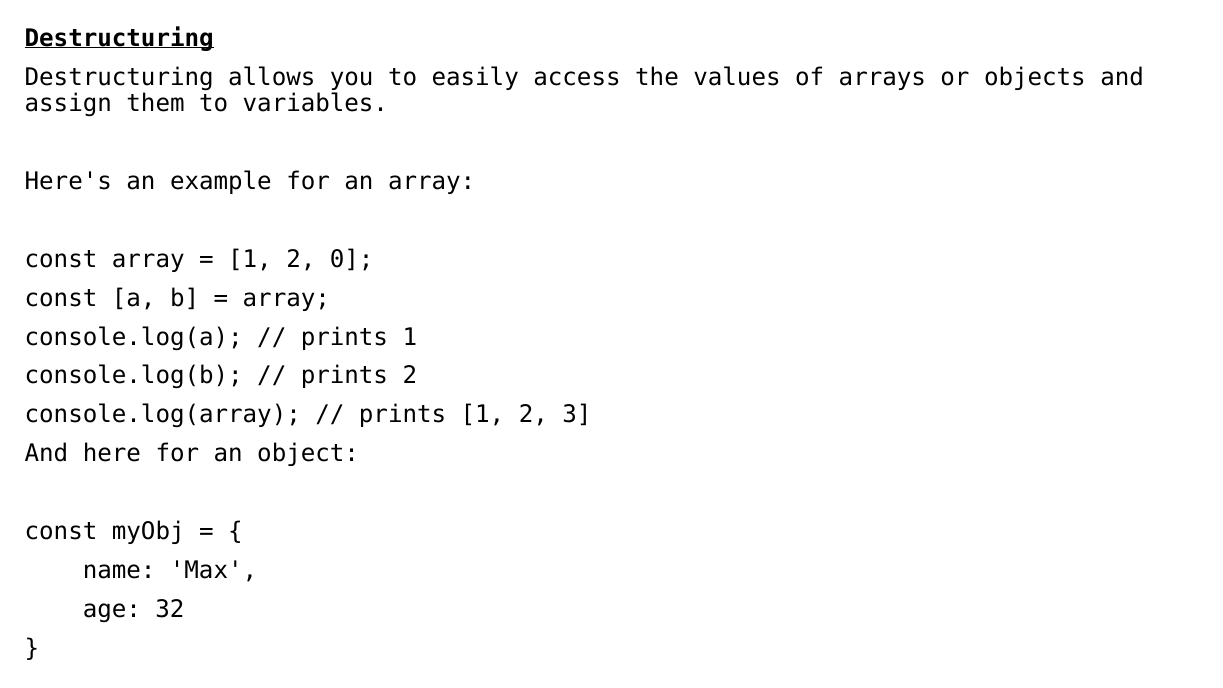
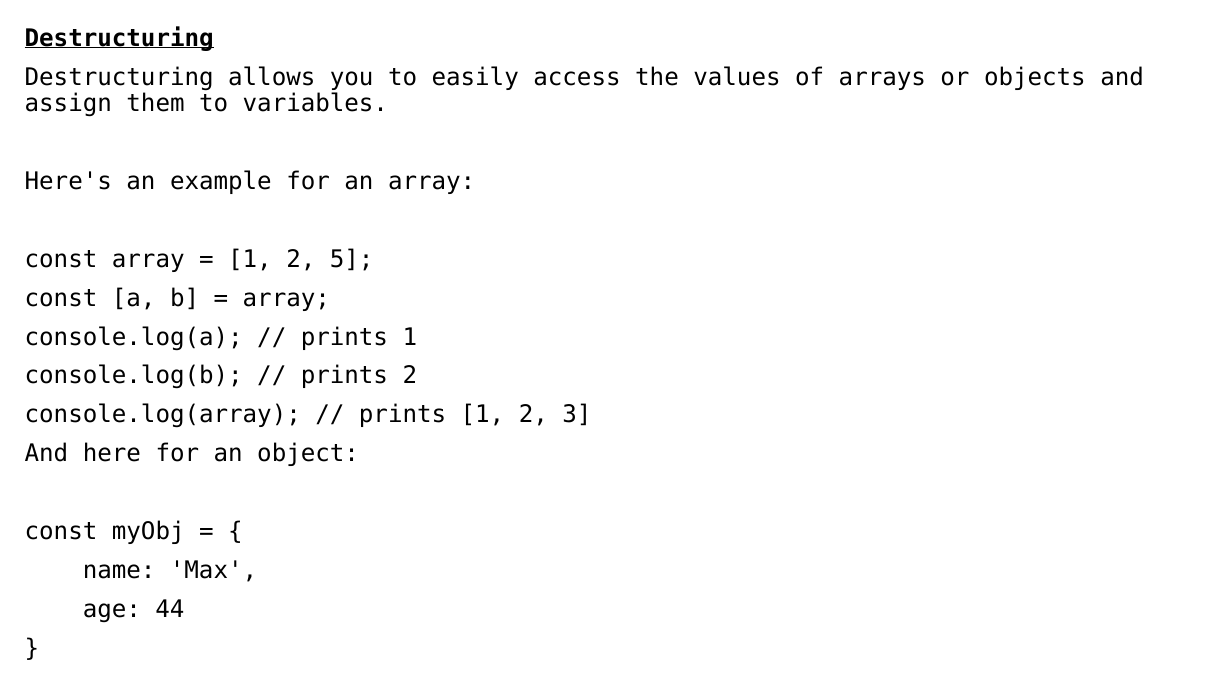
0: 0 -> 5 (352, 259)
32: 32 -> 44 (170, 609)
